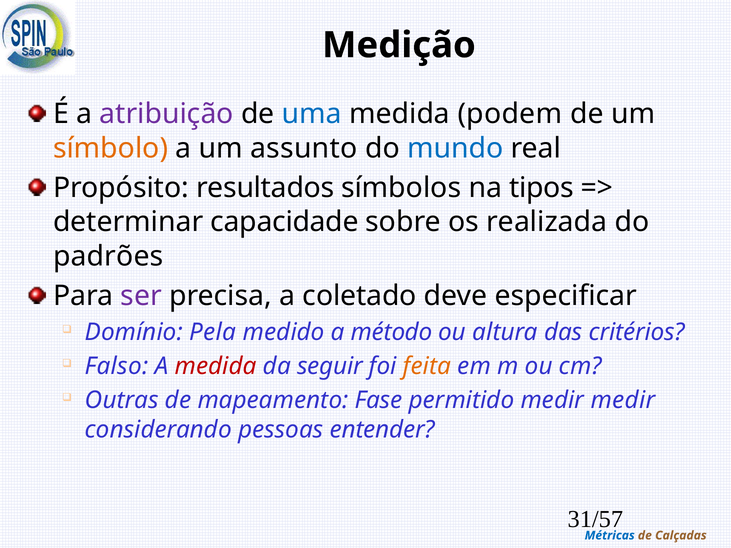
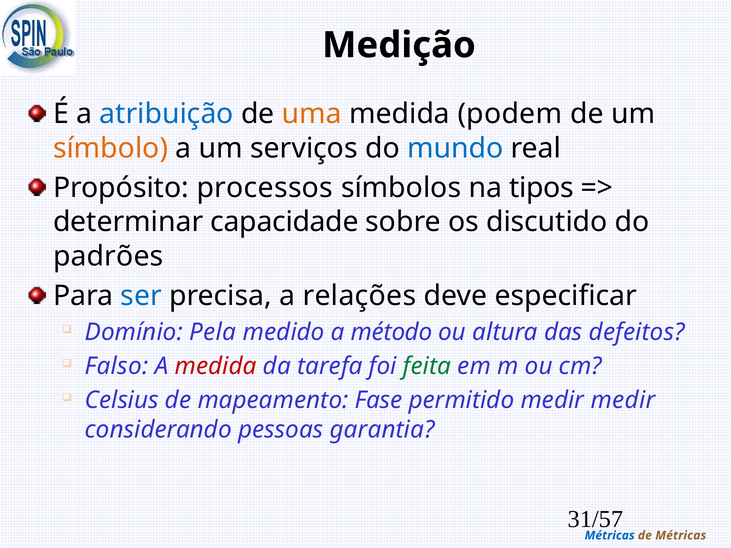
atribuição colour: purple -> blue (167, 114)
uma colour: blue -> orange (312, 114)
assunto: assunto -> serviços (304, 148)
resultados: resultados -> processos (265, 188)
realizada: realizada -> discutido (547, 222)
ser colour: purple -> blue (141, 296)
coletado: coletado -> relações (359, 296)
critérios: critérios -> defeitos (637, 332)
seguir: seguir -> tarefa (330, 367)
feita colour: orange -> green (427, 367)
Outras: Outras -> Celsius (122, 401)
entender: entender -> garantia (382, 430)
de Calçadas: Calçadas -> Métricas (681, 536)
